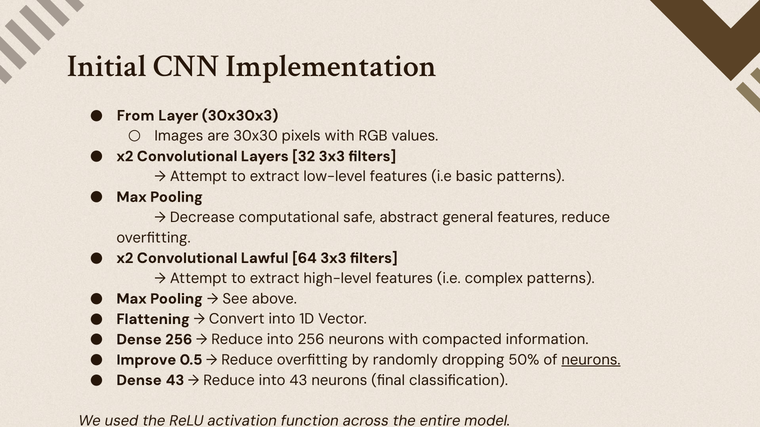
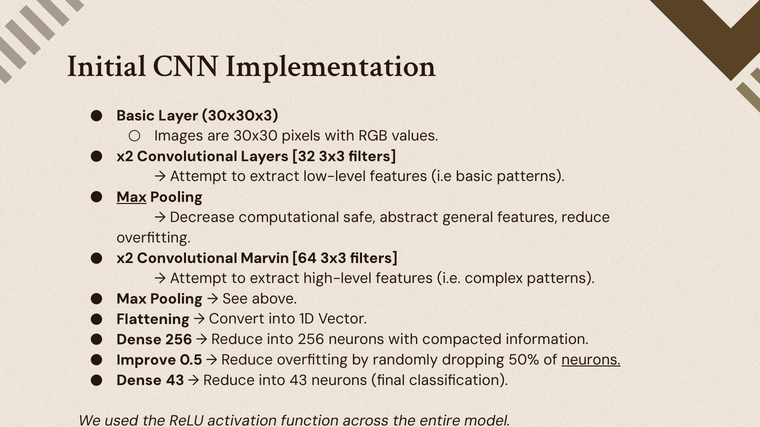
From: From -> Basic (136, 116)
Max underline: none -> present (132, 197)
Lawful: Lawful -> Marvin (265, 258)
